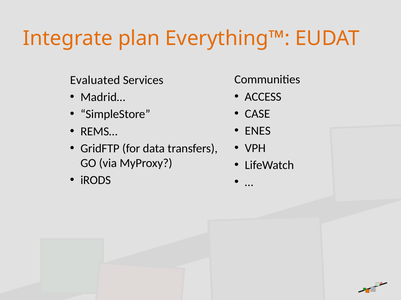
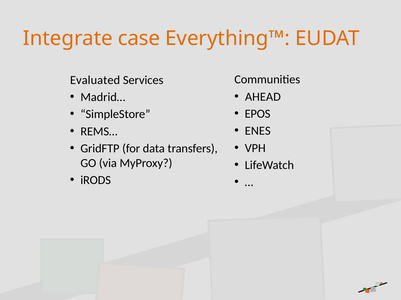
plan: plan -> case (139, 39)
ACCESS: ACCESS -> AHEAD (263, 97)
CASE: CASE -> EPOS (258, 114)
